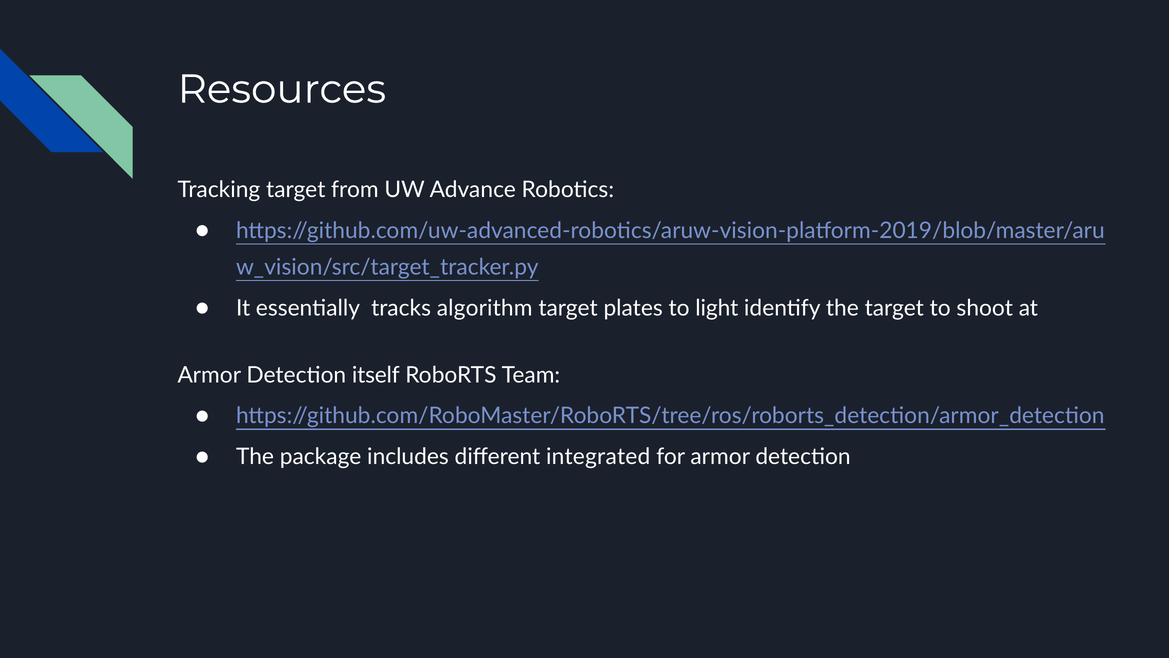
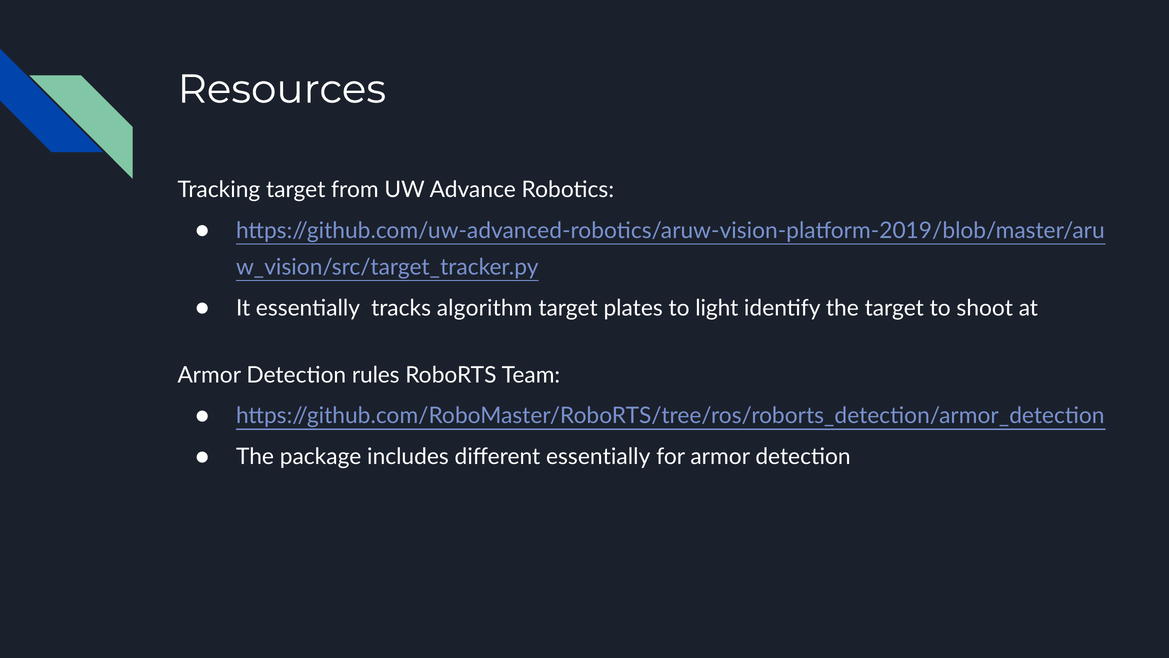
itself: itself -> rules (376, 375)
different integrated: integrated -> essentially (598, 457)
